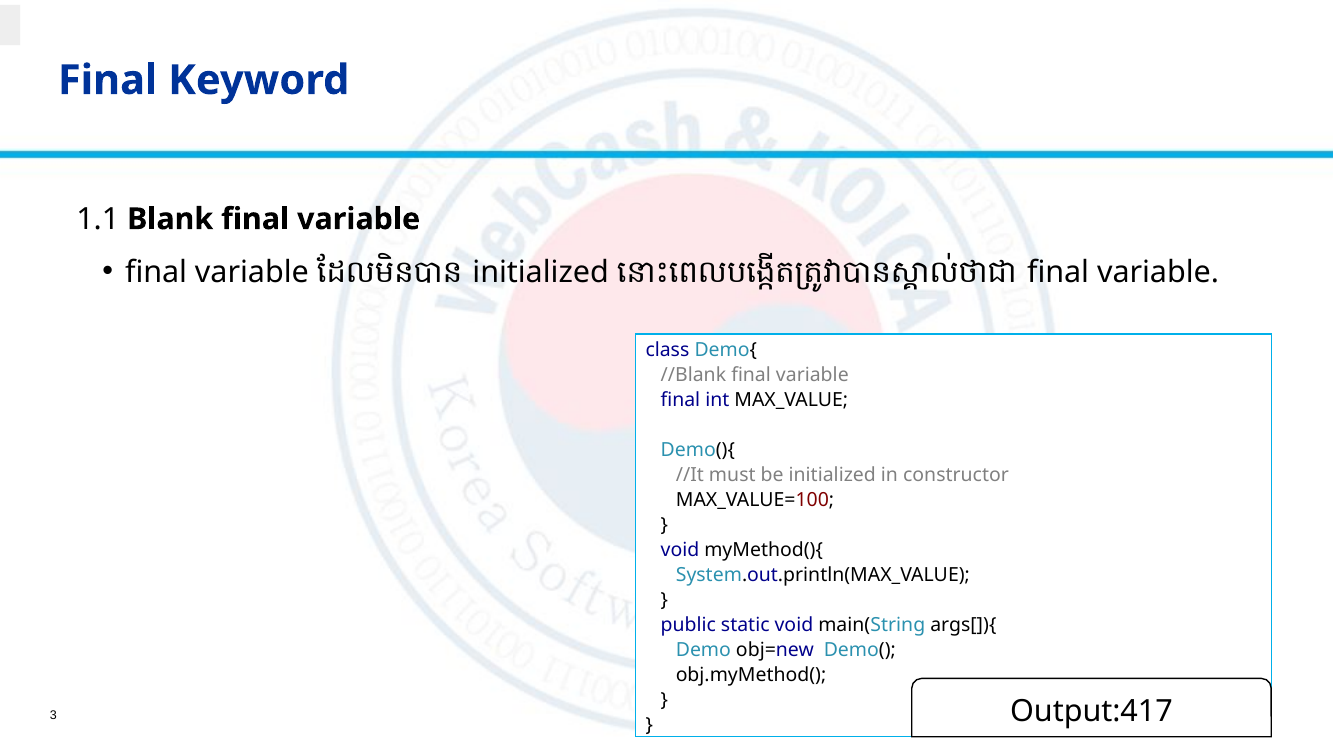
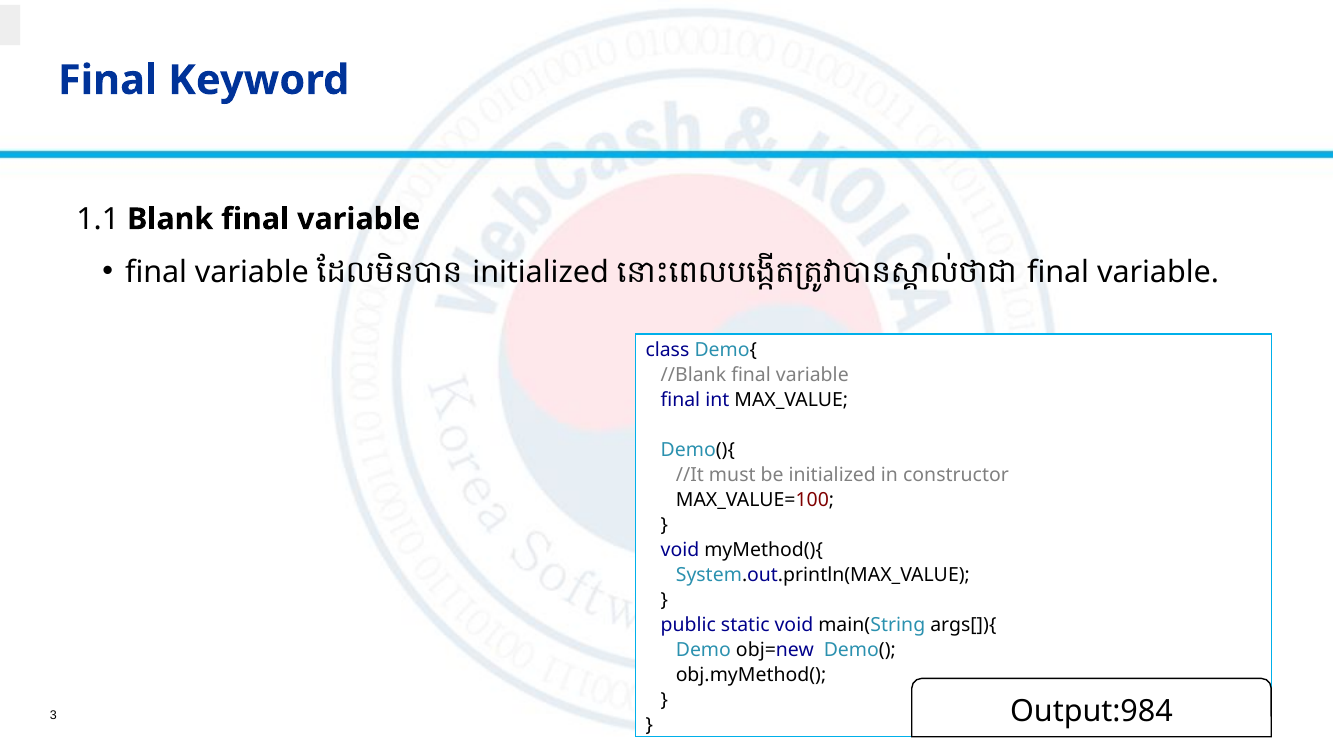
Output:417: Output:417 -> Output:984 (1091, 711)
